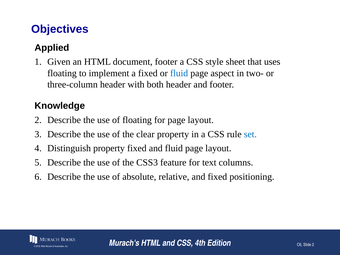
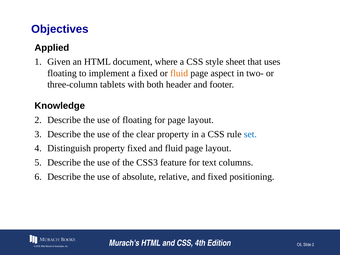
document footer: footer -> where (166, 62)
fluid colour: blue -> orange (179, 73)
three-column header: header -> tablets (113, 85)
